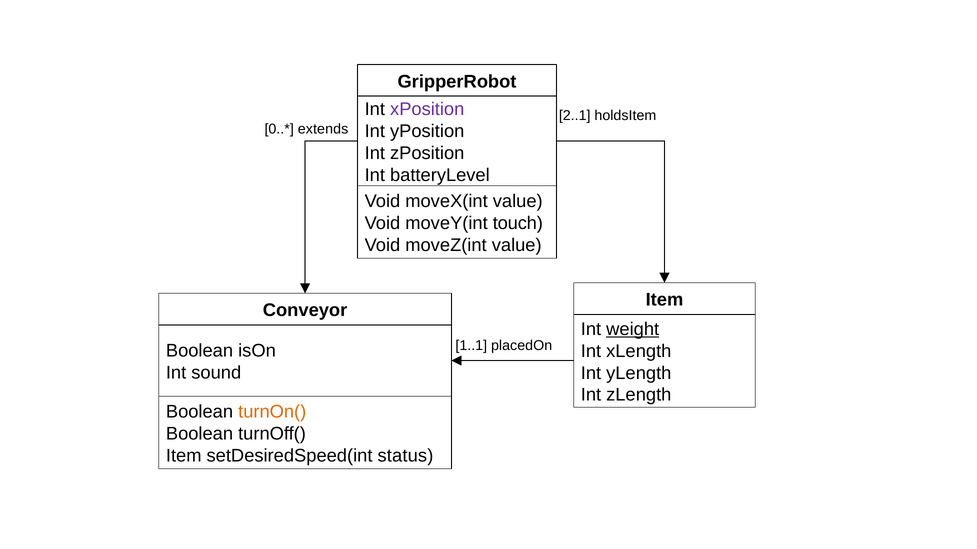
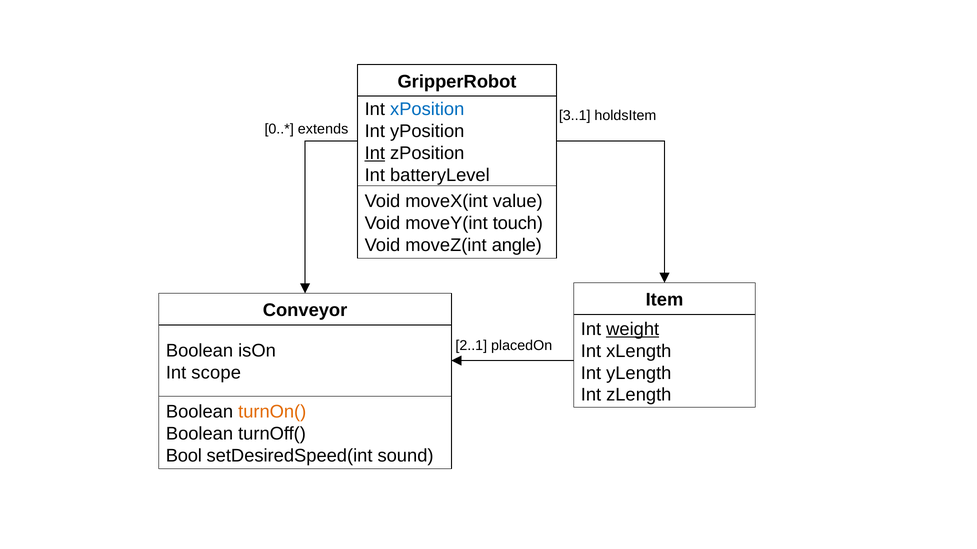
xPosition colour: purple -> blue (427, 109)
2..1: 2..1 -> 3..1 (575, 116)
Int underline: none -> present (375, 153)
moveZ(int value: value -> angle (517, 245)
1..1: 1..1 -> 2..1 (471, 346)
sound: sound -> scope (216, 373)
Item: Item -> Bool (184, 456)
status: status -> sound (406, 456)
